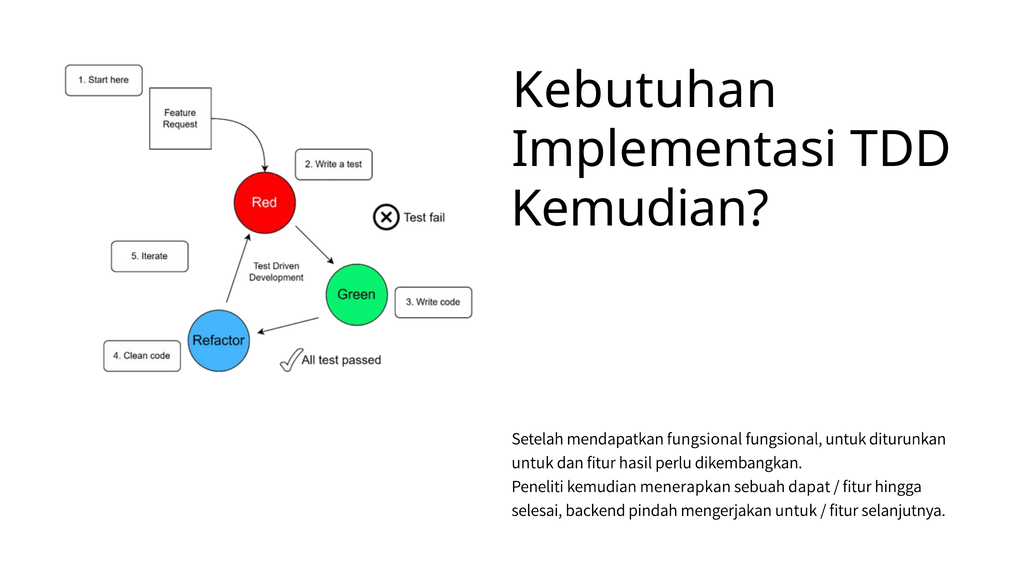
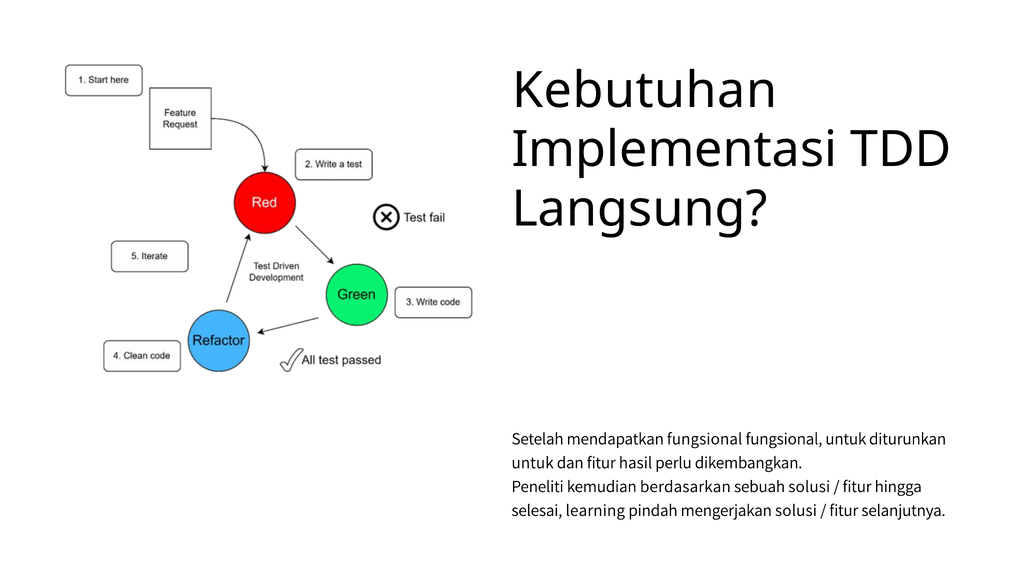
Kemudian: Kemudian -> Langsung (640, 209)
menerapkan: menerapkan -> berdasarkan (685, 487)
sebuah dapat: dapat -> solusi (809, 487)
backend: backend -> learning (595, 511)
mengerjakan untuk: untuk -> solusi (796, 511)
